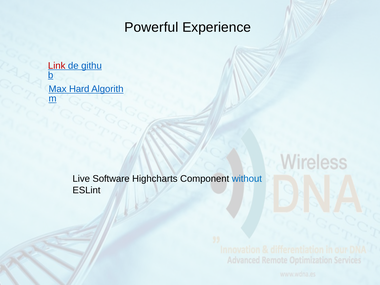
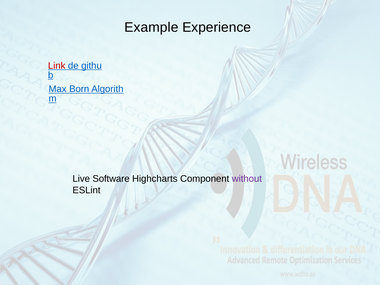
Powerful: Powerful -> Example (151, 27)
Hard: Hard -> Born (79, 89)
without colour: blue -> purple (247, 179)
